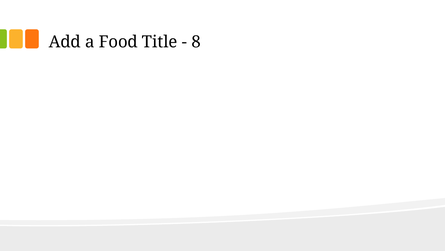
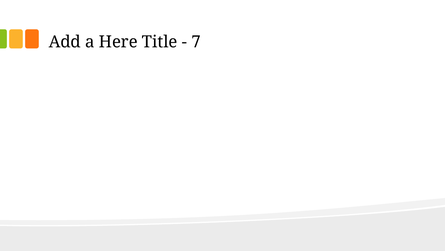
Food: Food -> Here (118, 42)
8: 8 -> 7 (196, 42)
